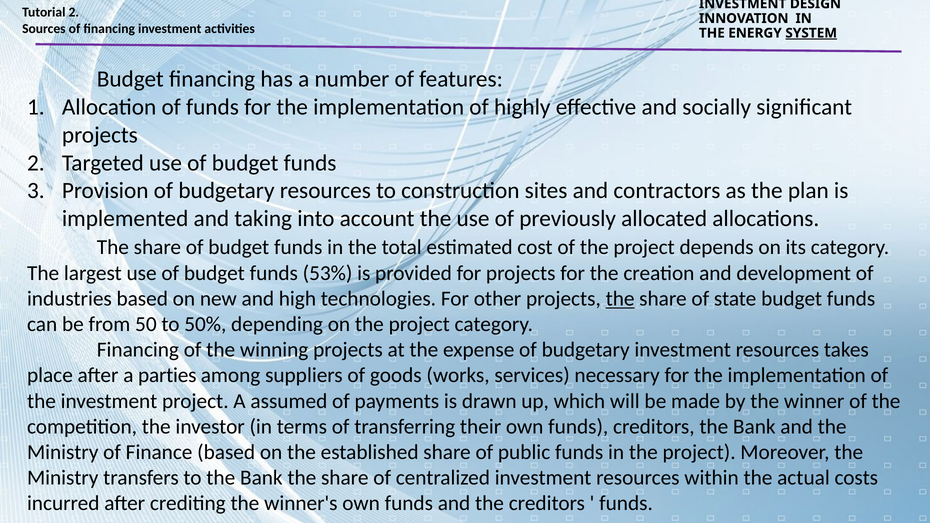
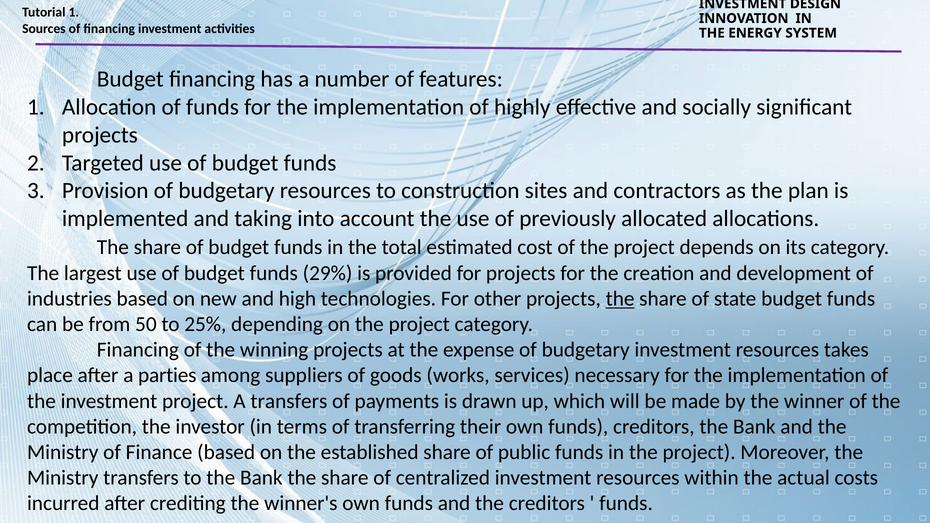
Tutorial 2: 2 -> 1 (74, 12)
SYSTEM underline: present -> none (811, 33)
53%: 53% -> 29% (328, 273)
50%: 50% -> 25% (205, 324)
A assumed: assumed -> transfers (289, 401)
